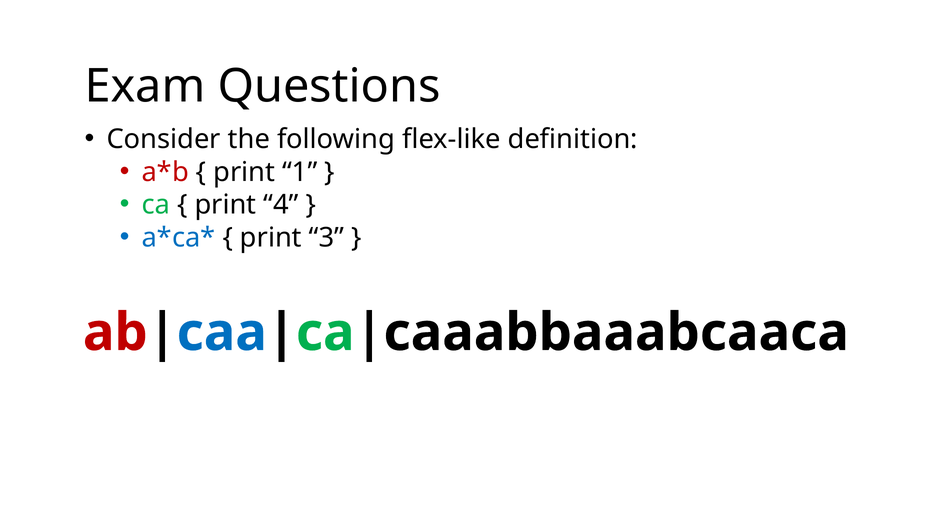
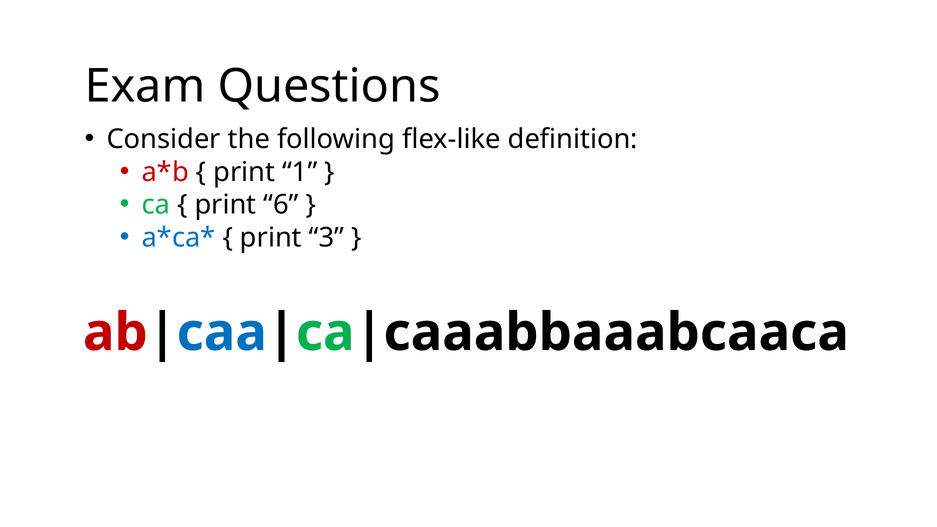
4: 4 -> 6 (281, 205)
